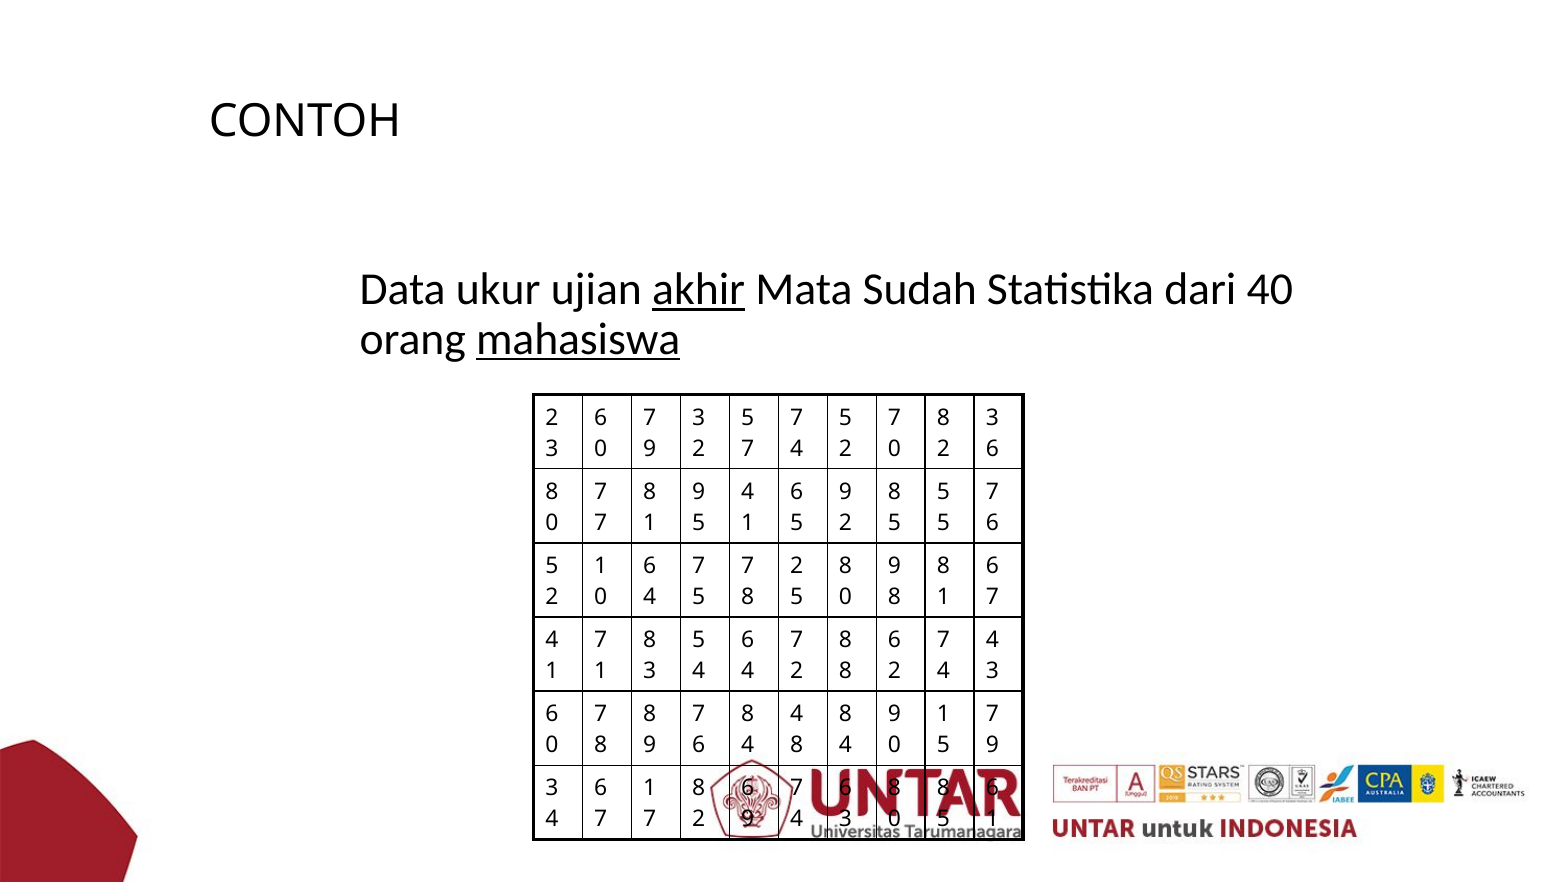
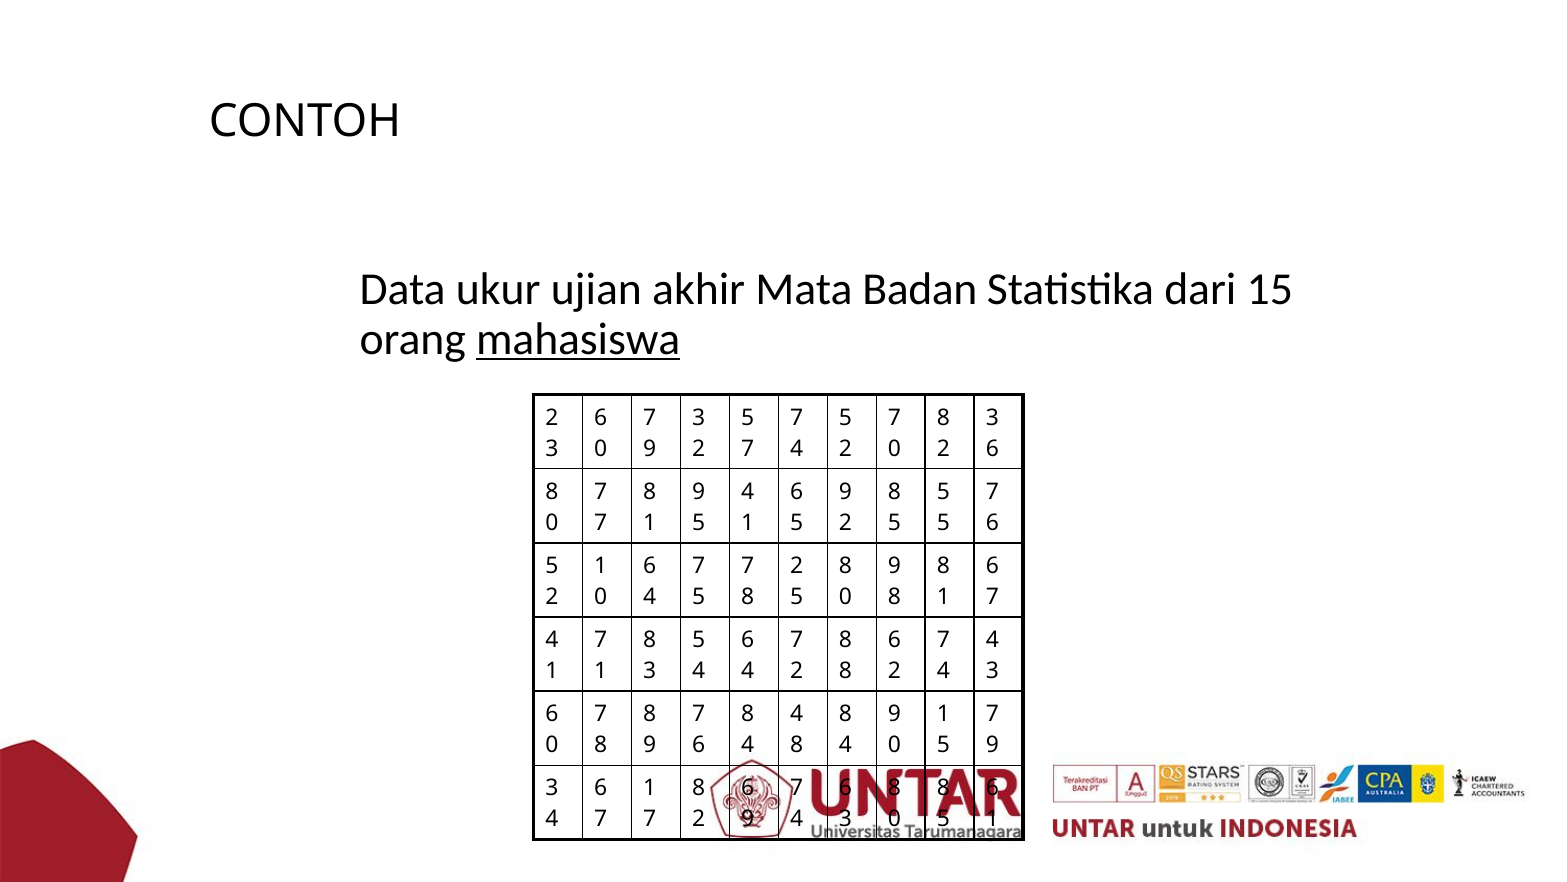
akhir underline: present -> none (699, 290)
Sudah: Sudah -> Badan (920, 290)
40: 40 -> 15 (1270, 290)
